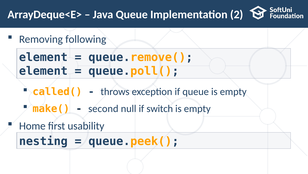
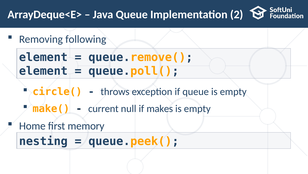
called(: called( -> circle( (57, 91)
second: second -> current (103, 108)
switch: switch -> makes (160, 108)
usability: usability -> memory (86, 125)
